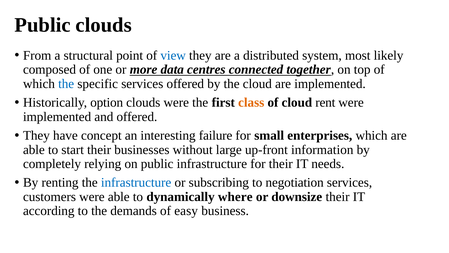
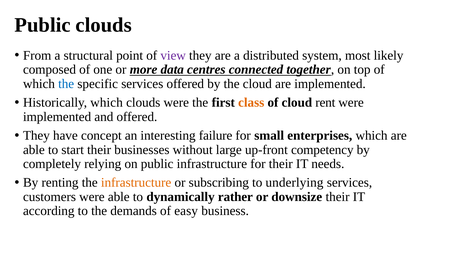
view colour: blue -> purple (173, 55)
Historically option: option -> which (107, 102)
information: information -> competency (322, 149)
infrastructure colour: blue -> orange (136, 182)
negotiation: negotiation -> underlying (295, 182)
where: where -> rather (235, 196)
